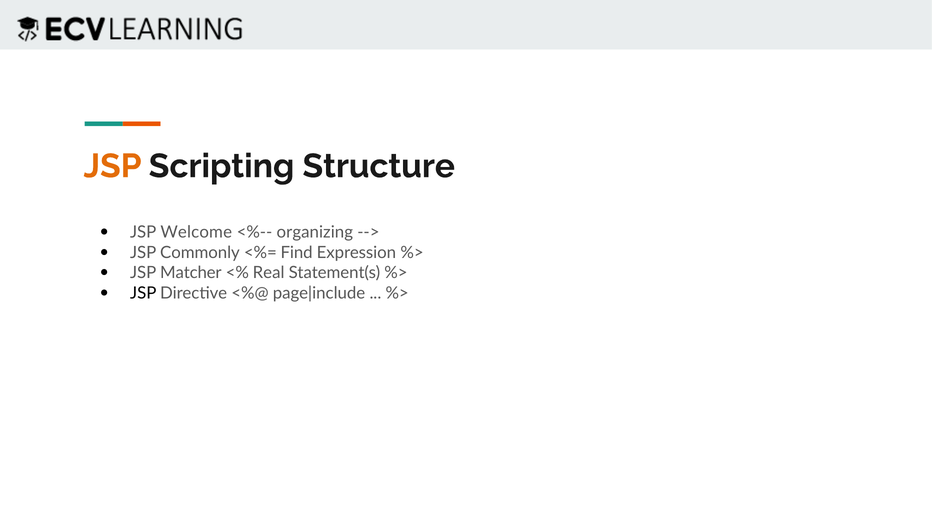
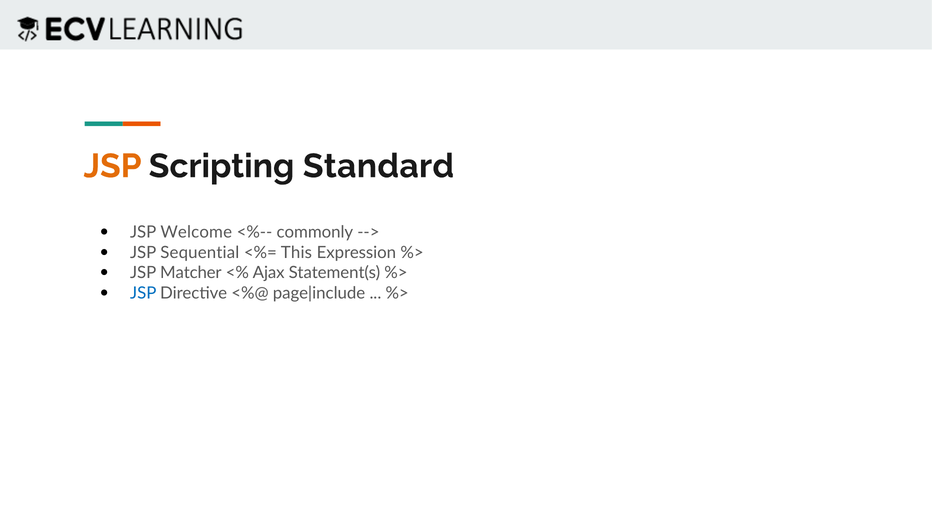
Structure: Structure -> Standard (379, 166)
organizing: organizing -> commonly (315, 232)
Commonly: Commonly -> Sequential (200, 253)
Find: Find -> This (296, 253)
Real: Real -> Ajax (269, 273)
JSP colour: black -> blue (143, 293)
